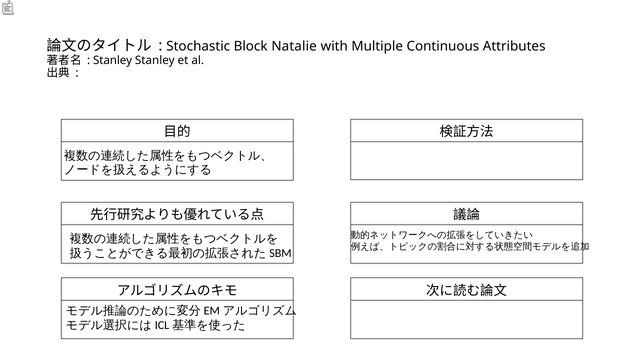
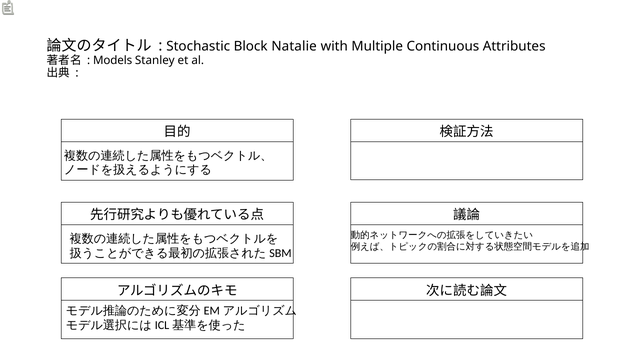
Stanley: Stanley -> Models (113, 60)
